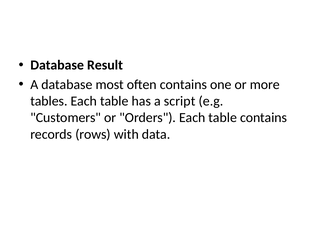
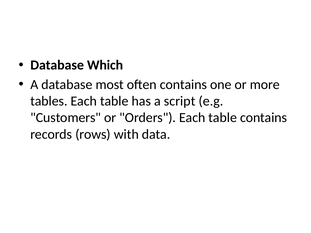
Result: Result -> Which (105, 65)
